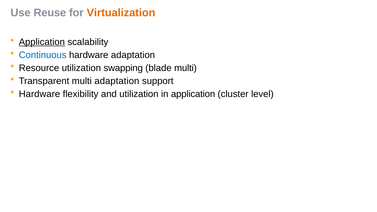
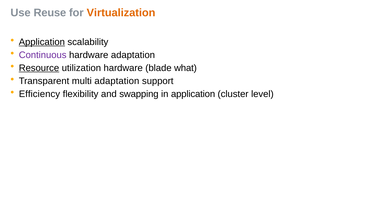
Continuous colour: blue -> purple (43, 55)
Resource underline: none -> present (39, 68)
utilization swapping: swapping -> hardware (123, 68)
blade multi: multi -> what (185, 68)
Hardware: Hardware -> Efficiency (39, 94)
and utilization: utilization -> swapping (139, 94)
